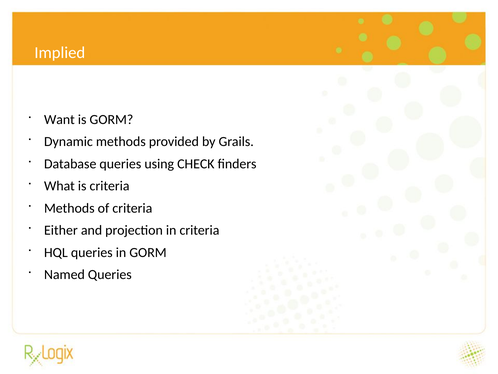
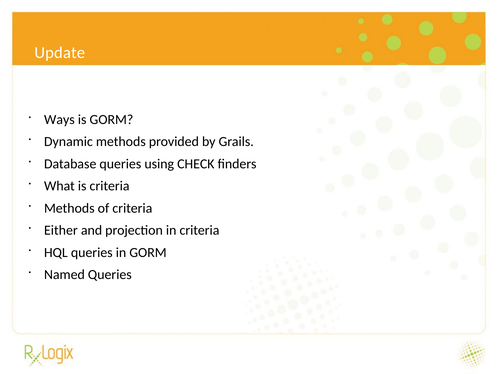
Implied: Implied -> Update (60, 53)
Want: Want -> Ways (59, 119)
